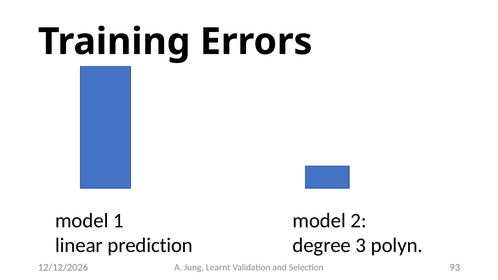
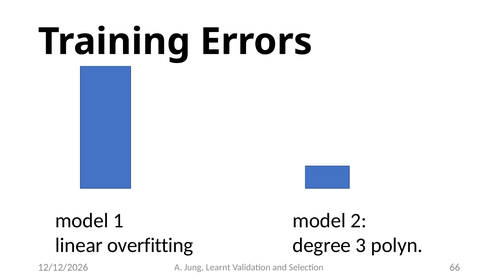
prediction: prediction -> overfitting (150, 246)
93: 93 -> 66 (455, 268)
